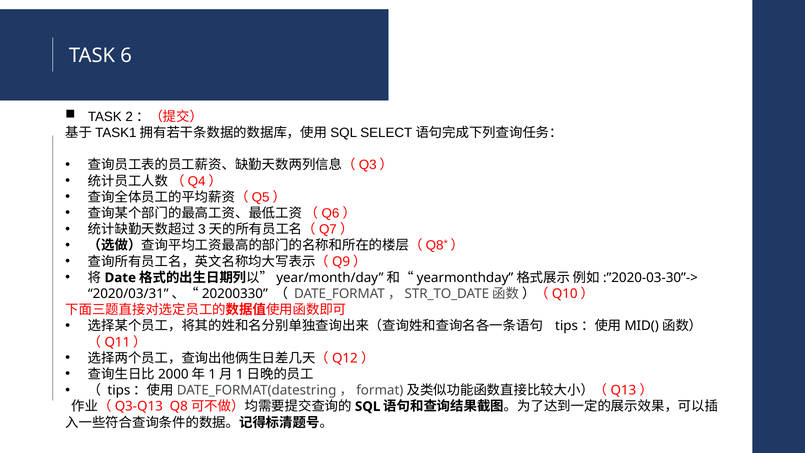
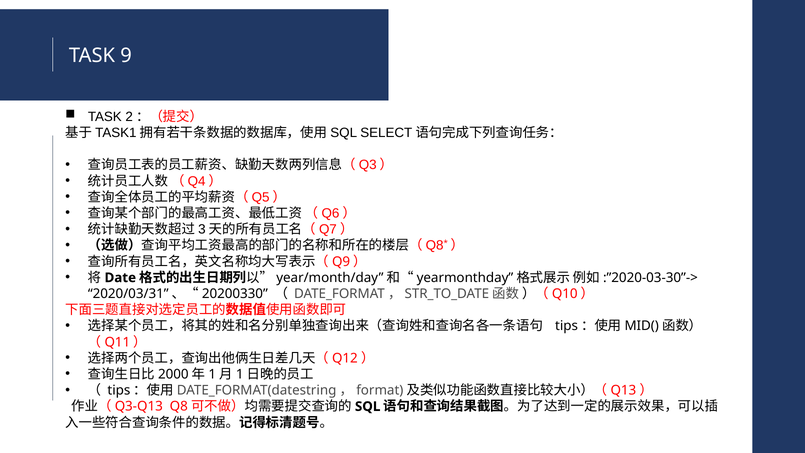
6: 6 -> 9 (126, 56)
